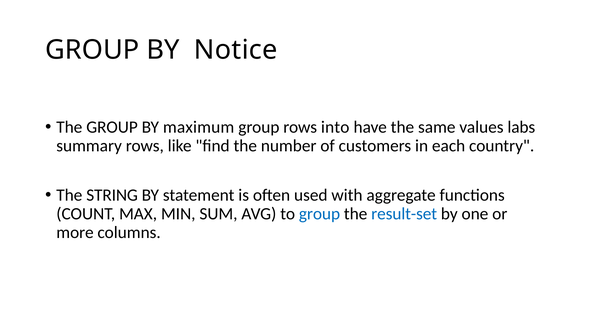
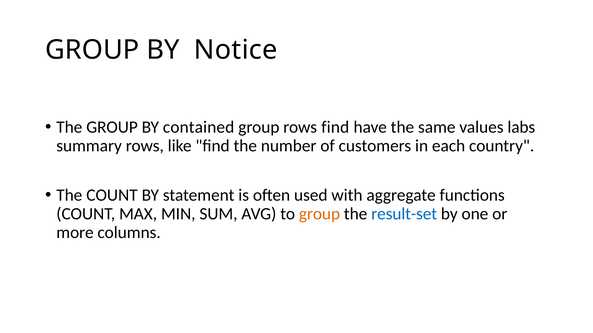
maximum: maximum -> contained (199, 127)
rows into: into -> find (335, 127)
The STRING: STRING -> COUNT (112, 196)
group colour: blue -> orange (319, 214)
